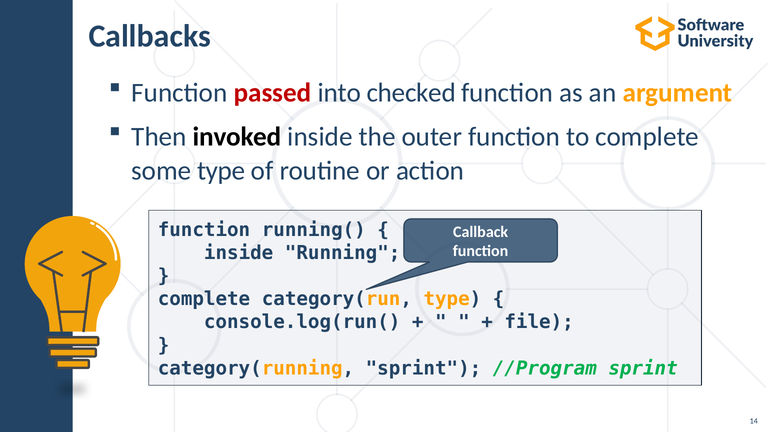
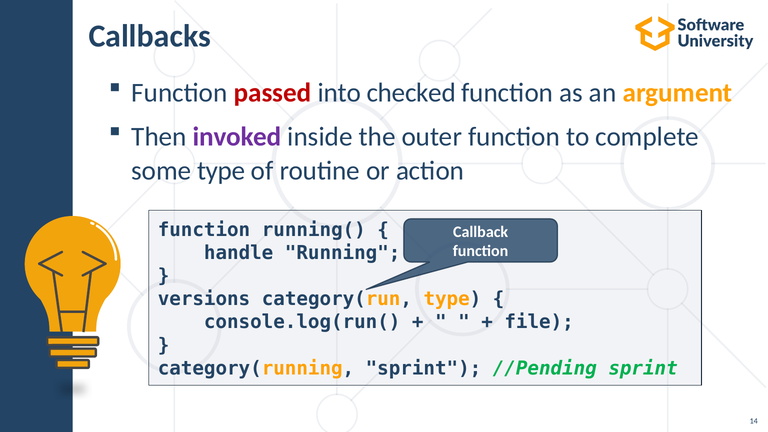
invoked colour: black -> purple (237, 137)
inside: inside -> handle (239, 253)
complete: complete -> versions (204, 299)
//Program: //Program -> //Pending (545, 368)
